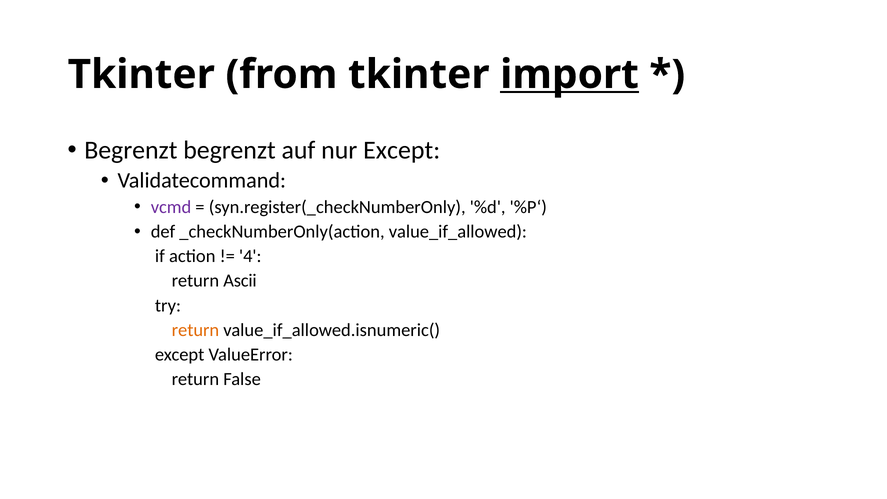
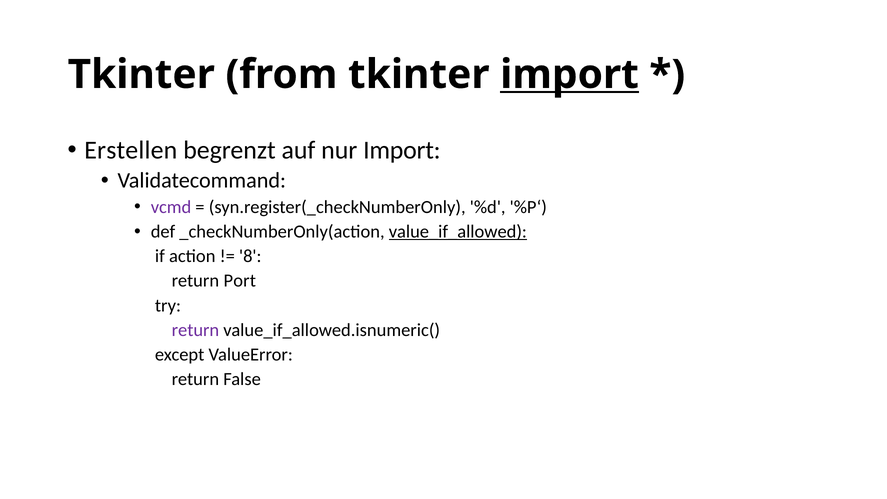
Begrenzt: Begrenzt -> Erstellen (131, 150)
nur Except: Except -> Import (402, 150)
value_if_allowed underline: none -> present (458, 232)
4: 4 -> 8 (250, 256)
Ascii: Ascii -> Port (240, 281)
return colour: orange -> purple (195, 330)
